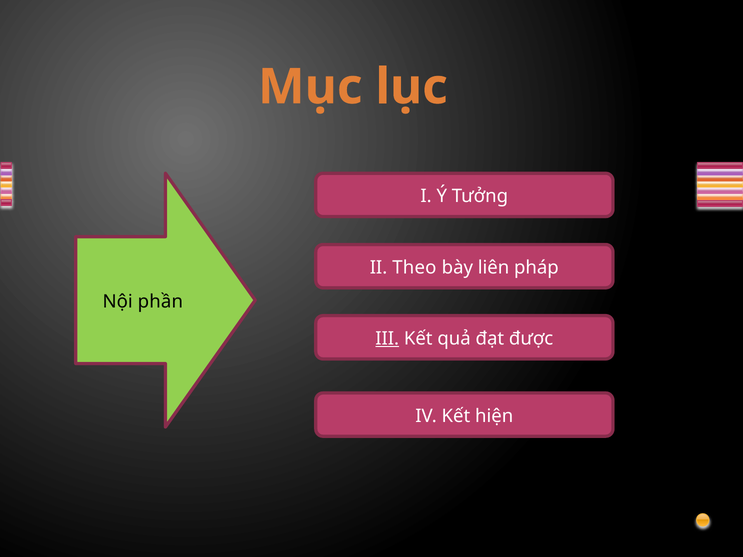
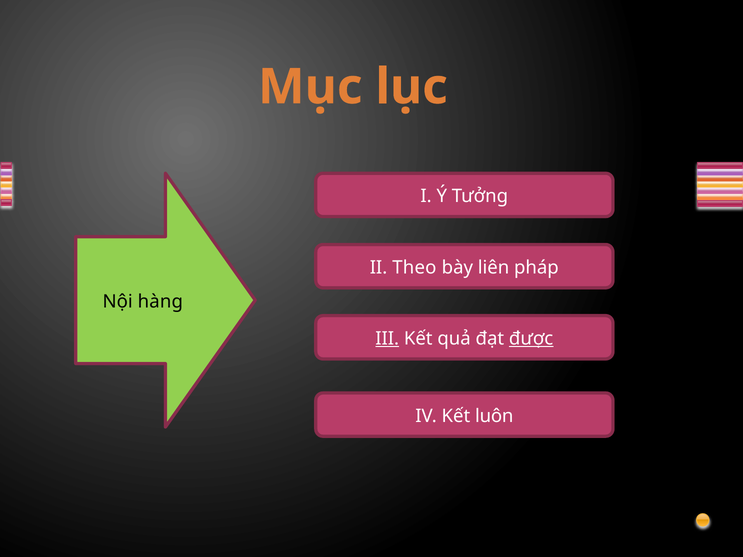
phần: phần -> hàng (160, 302)
được underline: none -> present (531, 339)
hiện: hiện -> luôn (494, 416)
